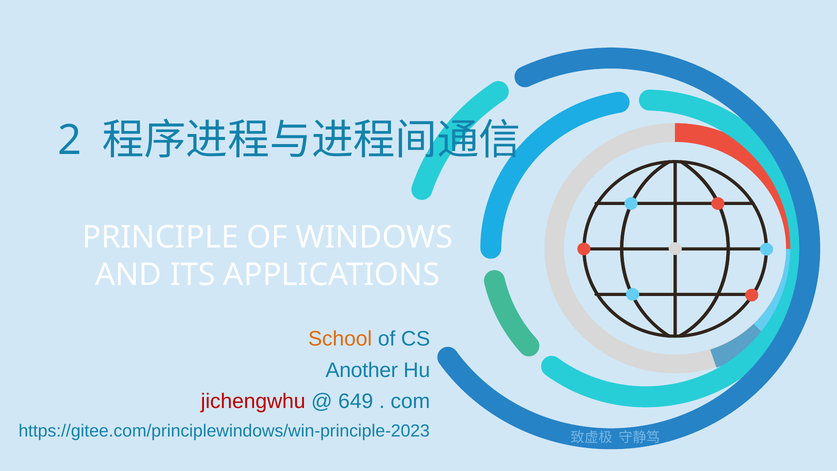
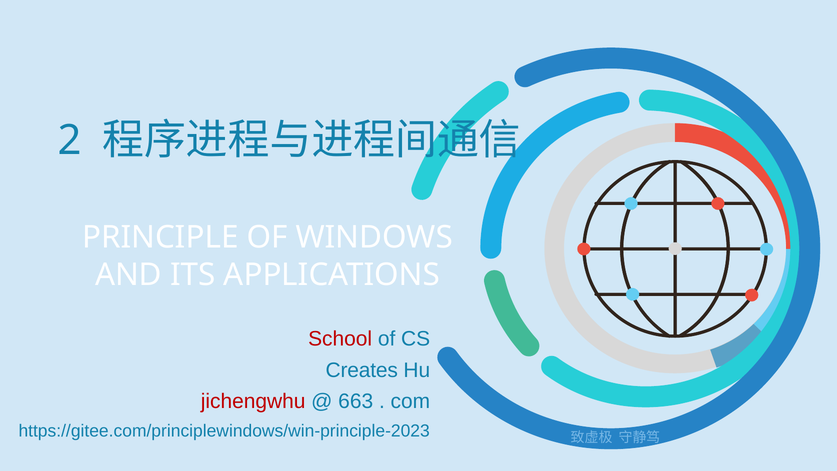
School colour: orange -> red (340, 339)
Another: Another -> Creates (362, 370)
649: 649 -> 663 (356, 401)
